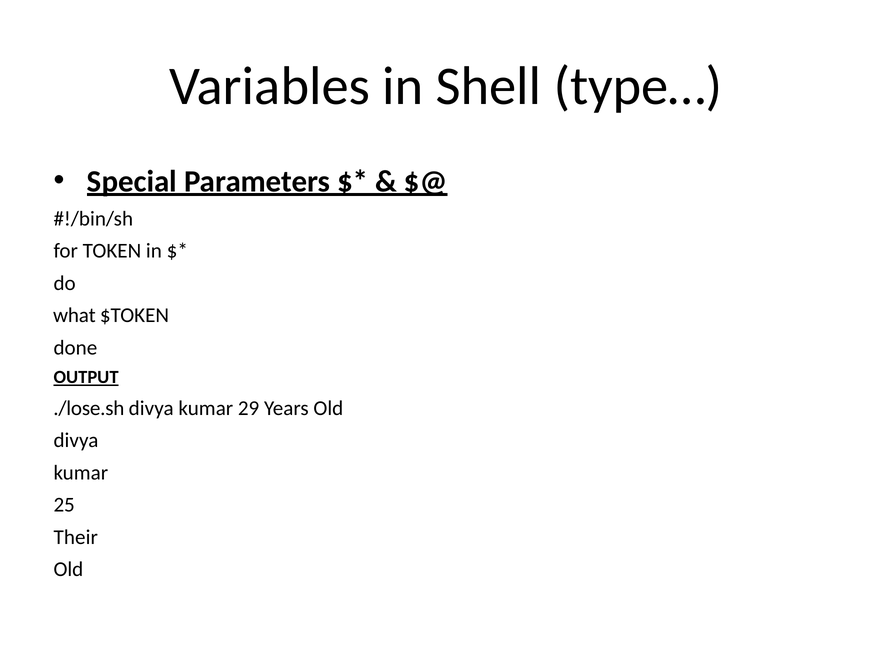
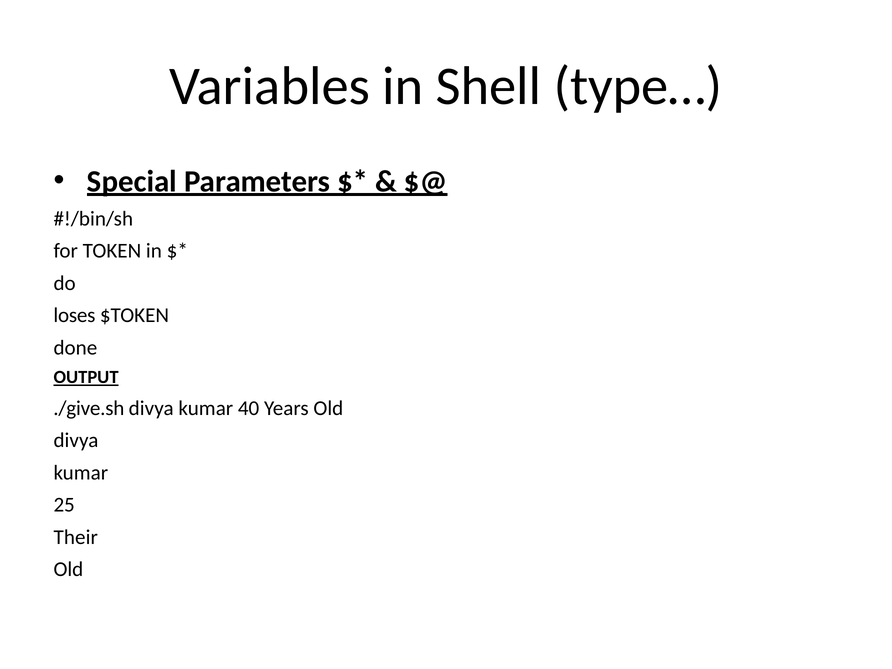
what: what -> loses (74, 316)
./lose.sh: ./lose.sh -> ./give.sh (89, 408)
29: 29 -> 40 (249, 408)
